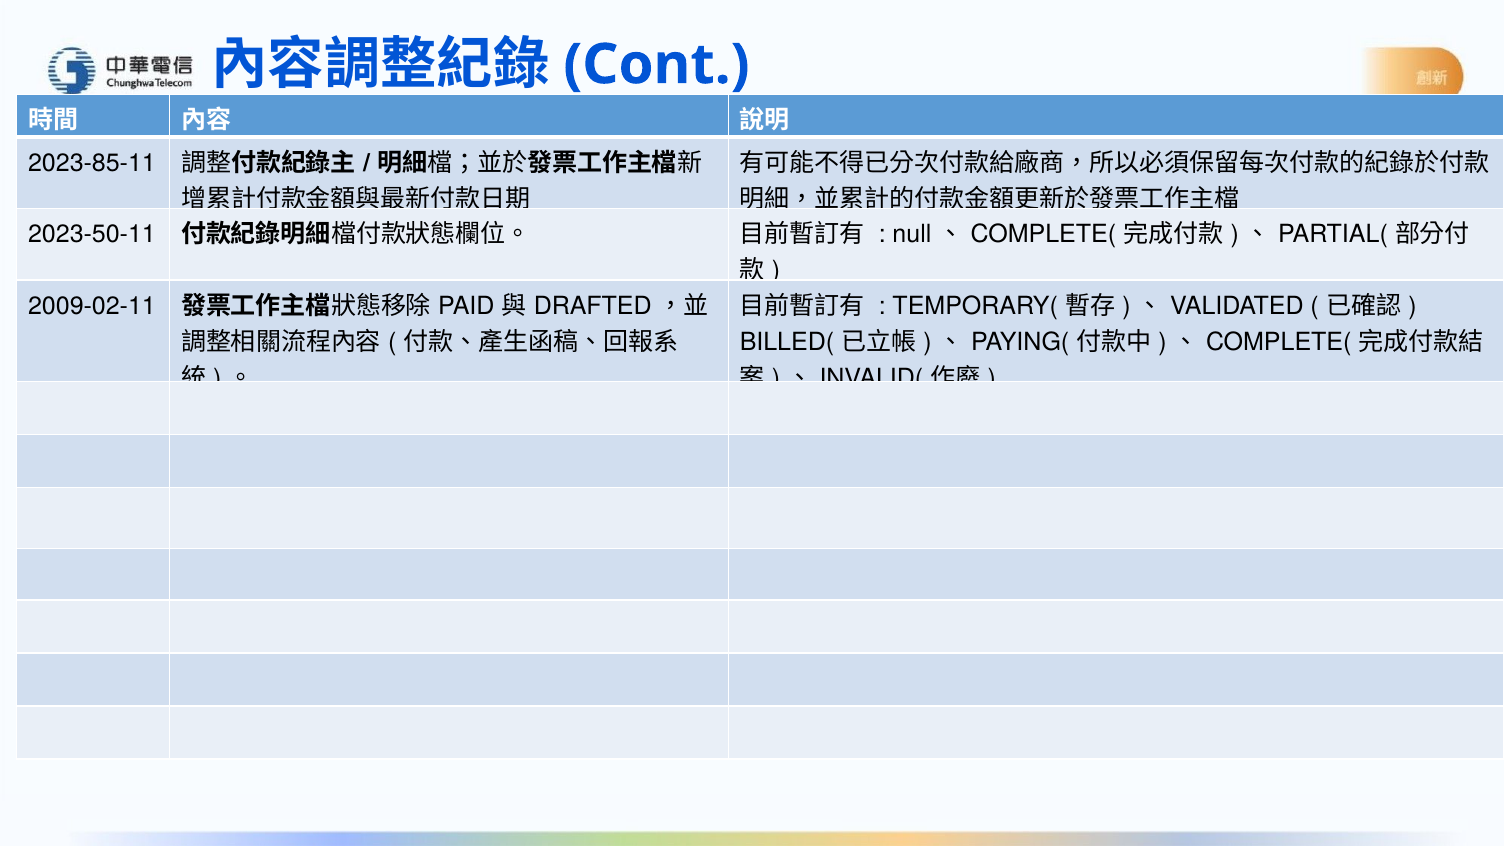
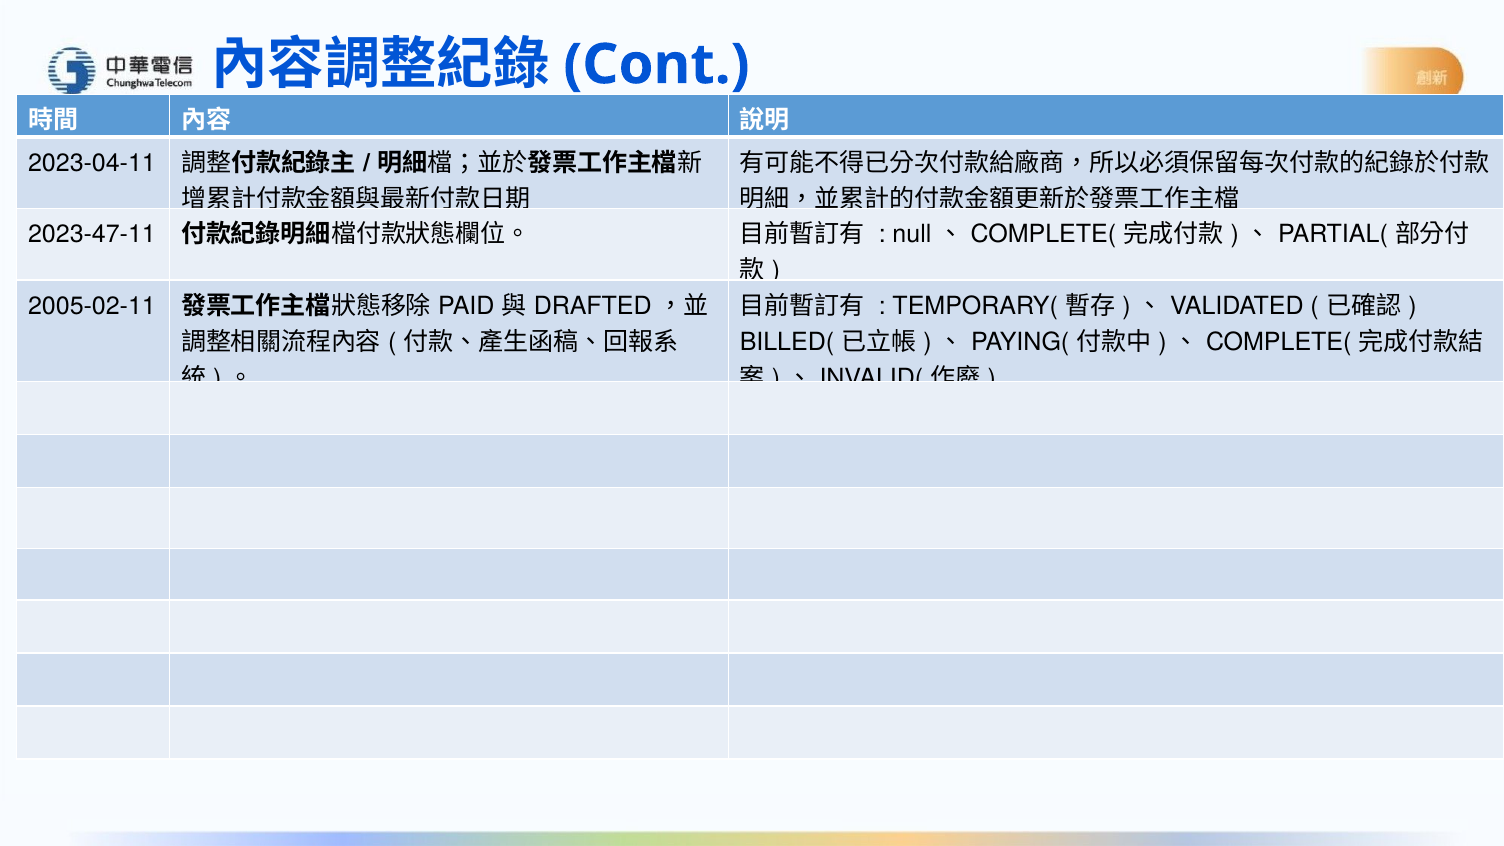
2023-85-11: 2023-85-11 -> 2023-04-11 (92, 163)
2023-50-11: 2023-50-11 -> 2023-47-11 (92, 235)
2009-02-11: 2009-02-11 -> 2005-02-11 (92, 306)
